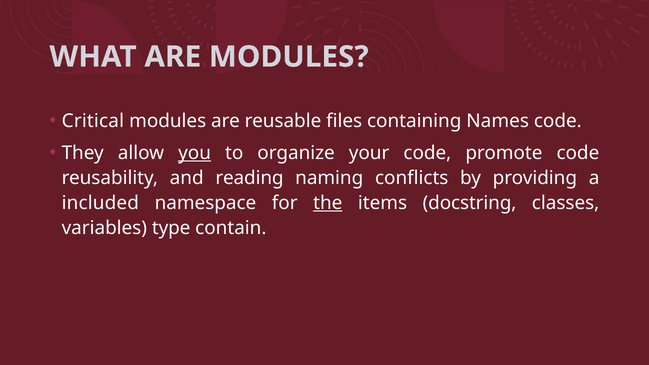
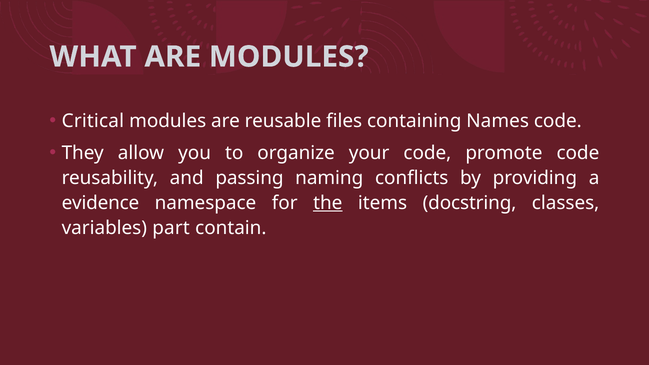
you underline: present -> none (195, 153)
reading: reading -> passing (249, 178)
included: included -> evidence (100, 203)
type: type -> part (171, 228)
